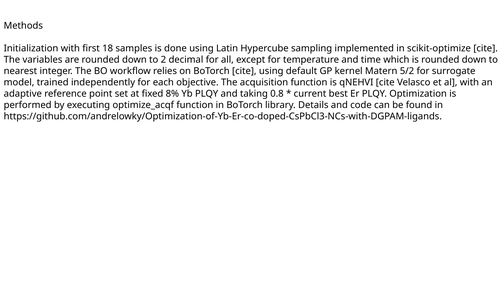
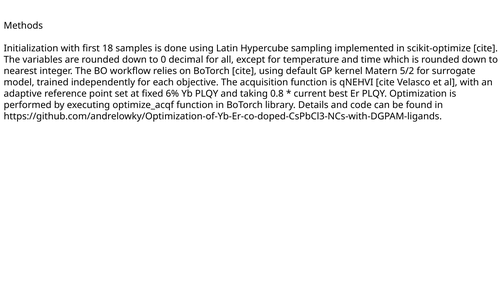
2: 2 -> 0 (163, 60)
8%: 8% -> 6% (172, 94)
